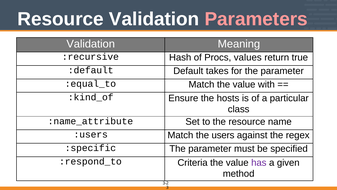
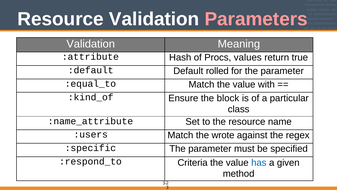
:recursive: :recursive -> :attribute (90, 57)
takes: takes -> rolled (217, 71)
hosts: hosts -> block (228, 98)
users: users -> wrote (223, 135)
has colour: purple -> blue (259, 162)
